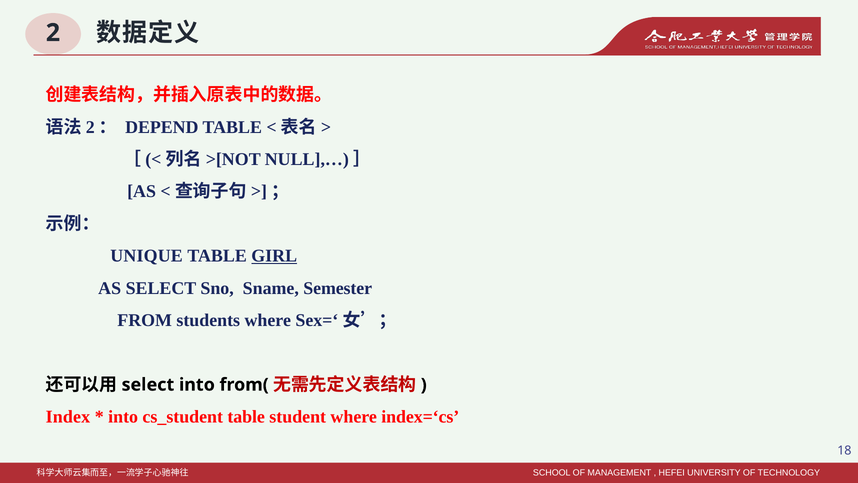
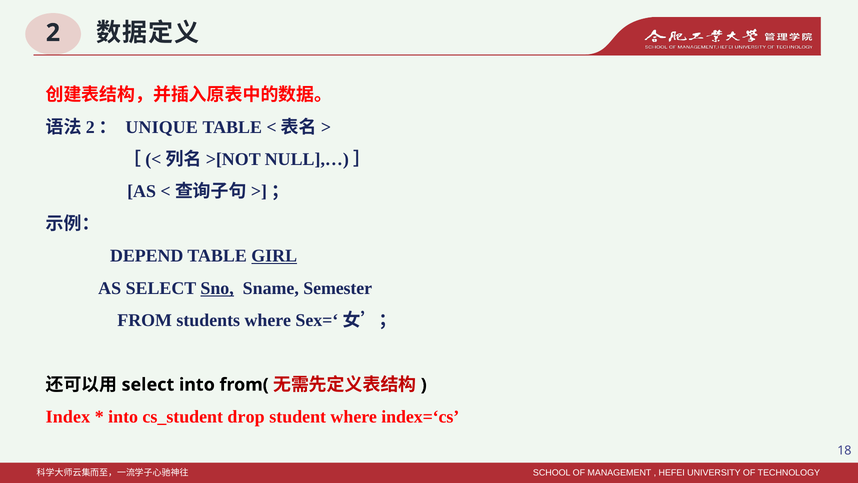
DEPEND: DEPEND -> UNIQUE (162, 127)
UNIQUE: UNIQUE -> DEPEND (147, 256)
Sno underline: none -> present (217, 288)
cs_student table: table -> drop (246, 417)
